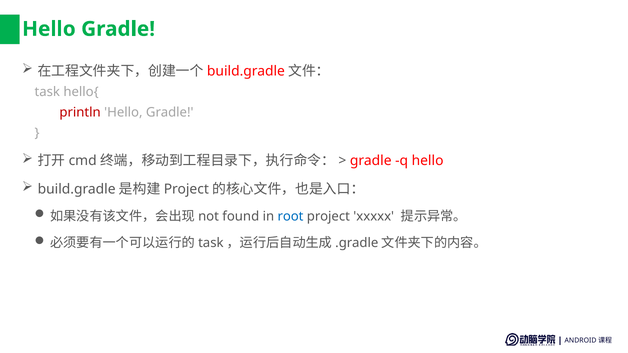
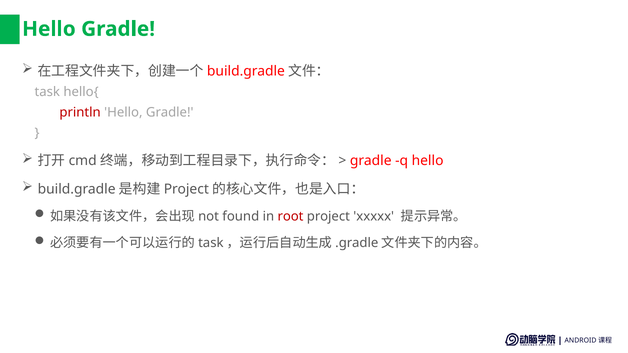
root colour: blue -> red (291, 216)
